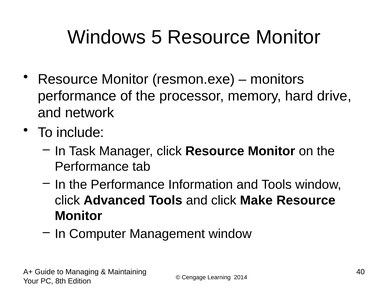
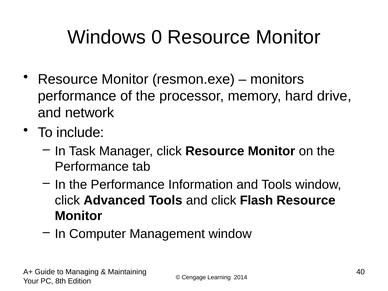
5: 5 -> 0 (157, 37)
Make: Make -> Flash (256, 200)
